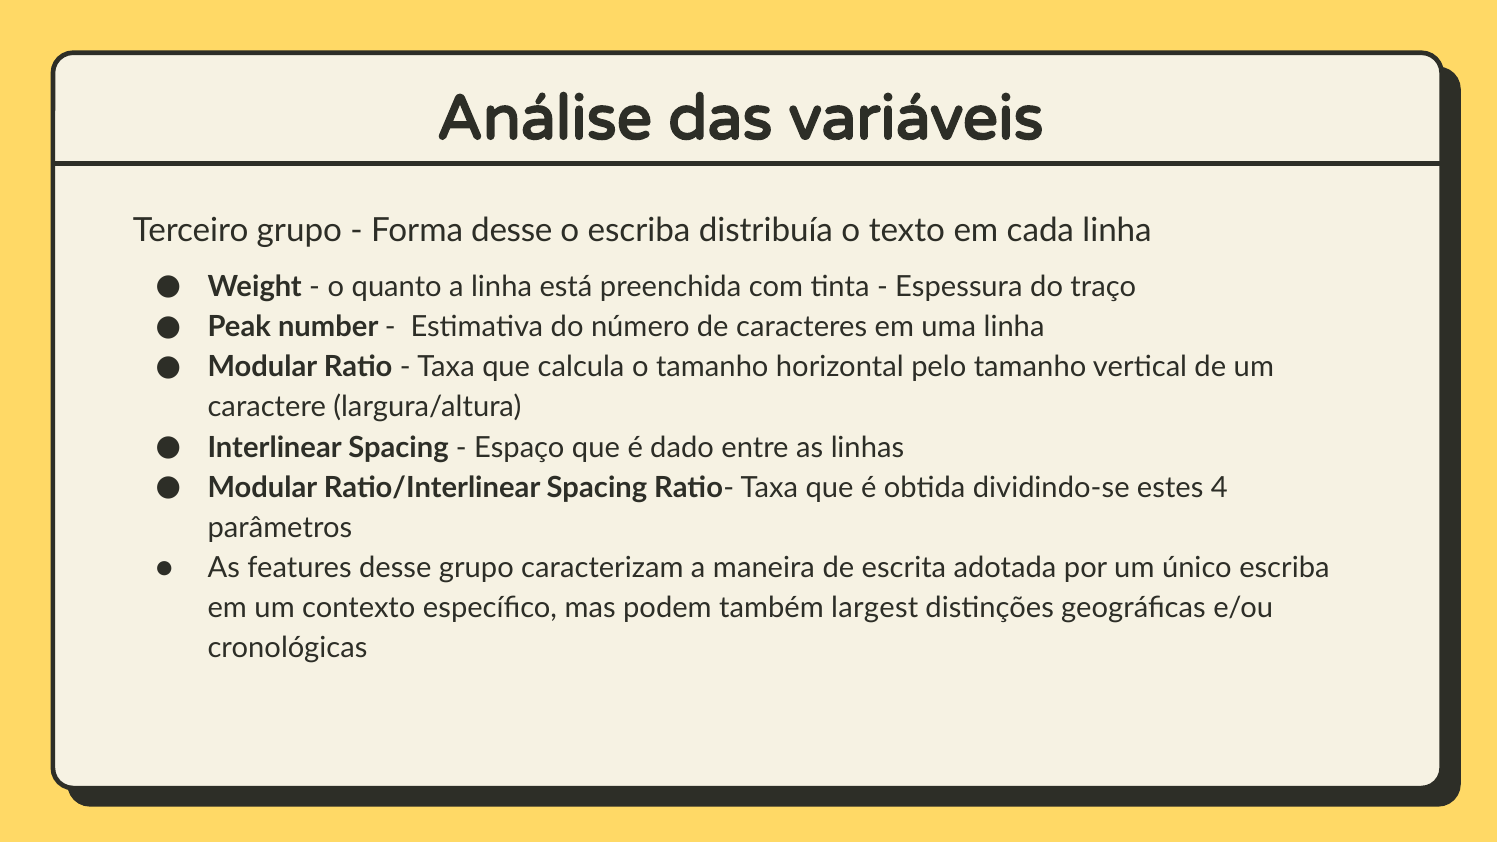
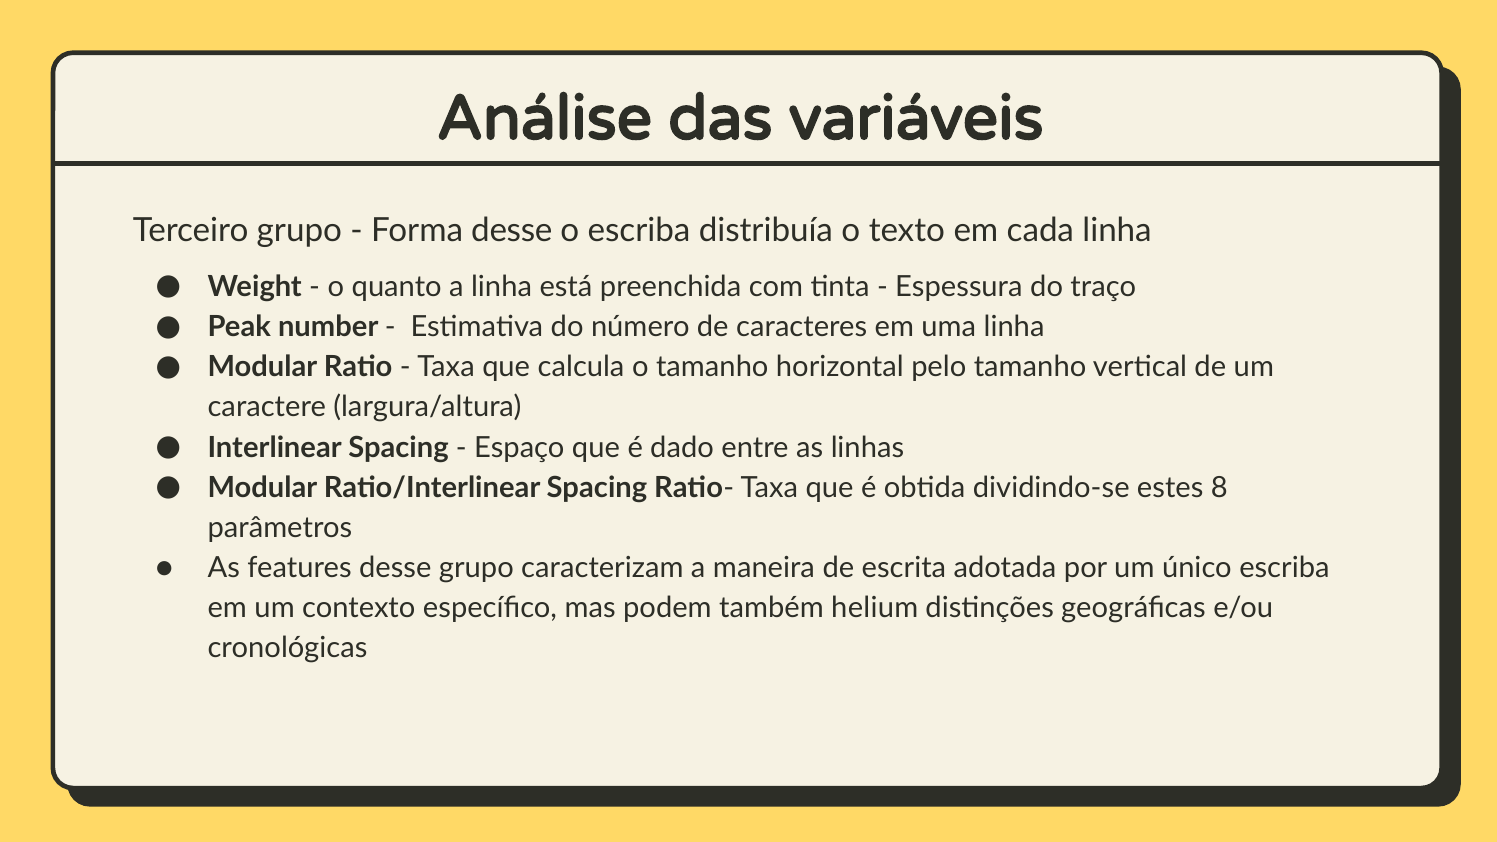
4: 4 -> 8 (1219, 488)
largest: largest -> helium (875, 608)
